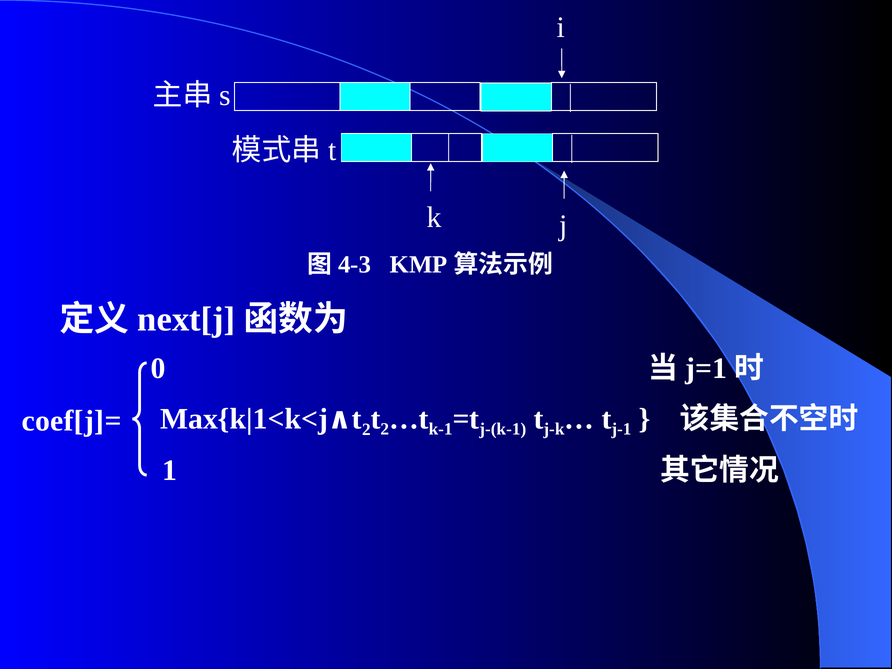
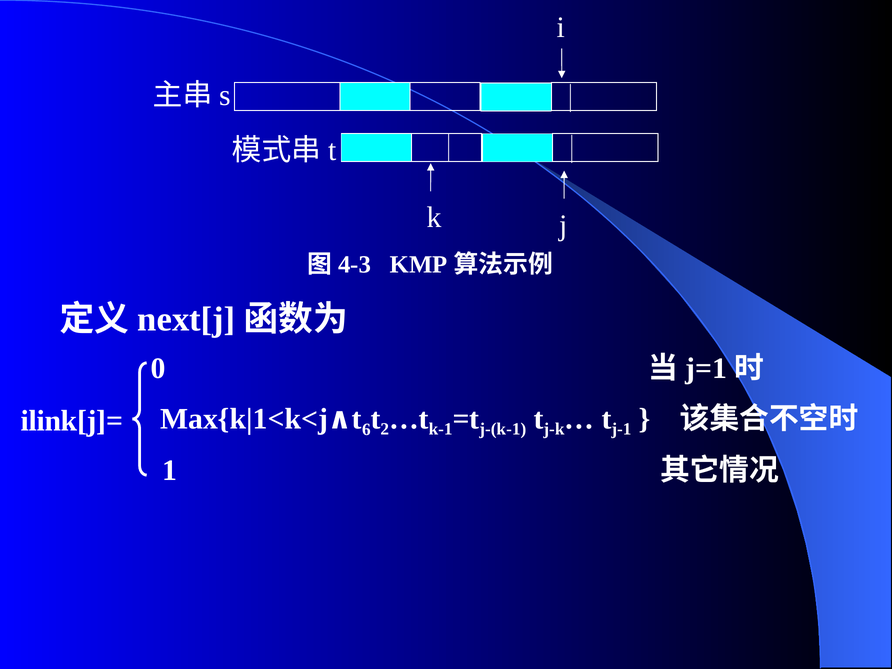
2: 2 -> 6 (366, 430)
coef[j]=: coef[j]= -> ilink[j]= (72, 421)
